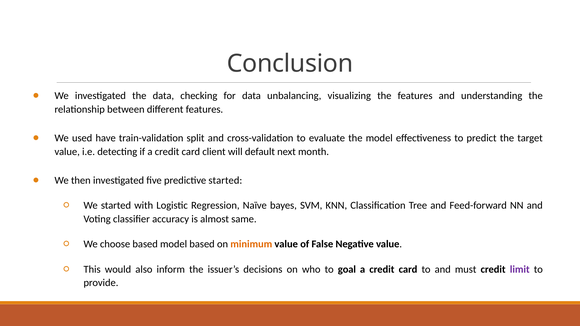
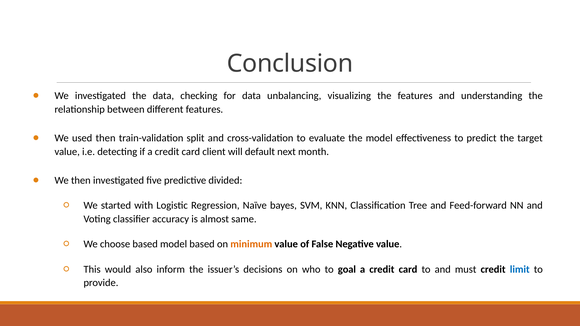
used have: have -> then (106, 138)
predictive started: started -> divided (225, 180)
limit colour: purple -> blue (520, 269)
